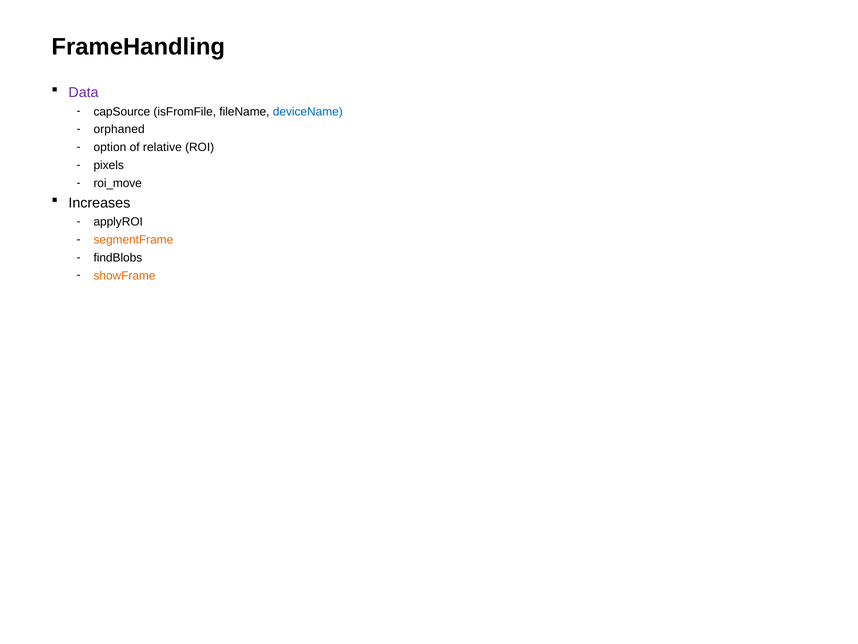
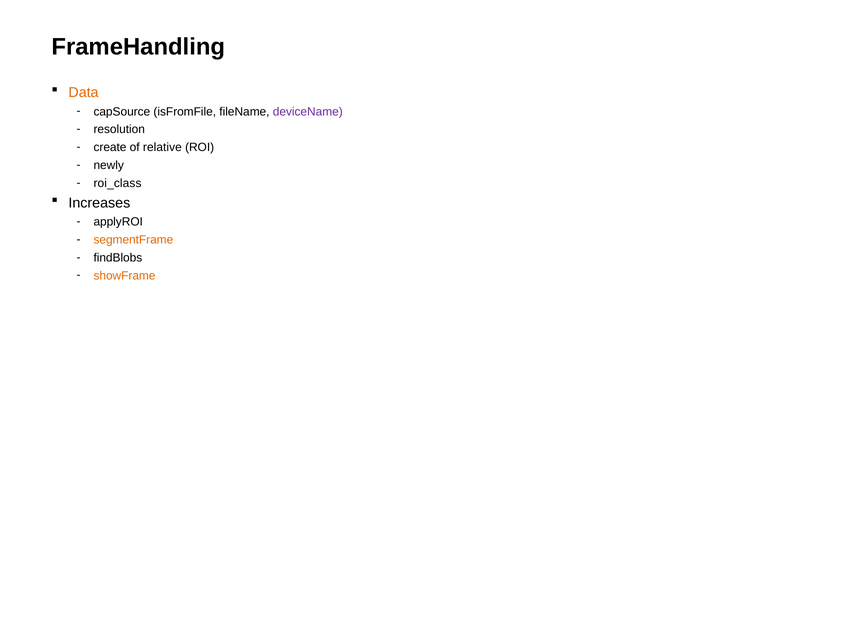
Data colour: purple -> orange (84, 92)
deviceName colour: blue -> purple (308, 112)
orphaned: orphaned -> resolution (119, 129)
option: option -> create (110, 147)
pixels: pixels -> newly (109, 165)
roi_move: roi_move -> roi_class (118, 183)
